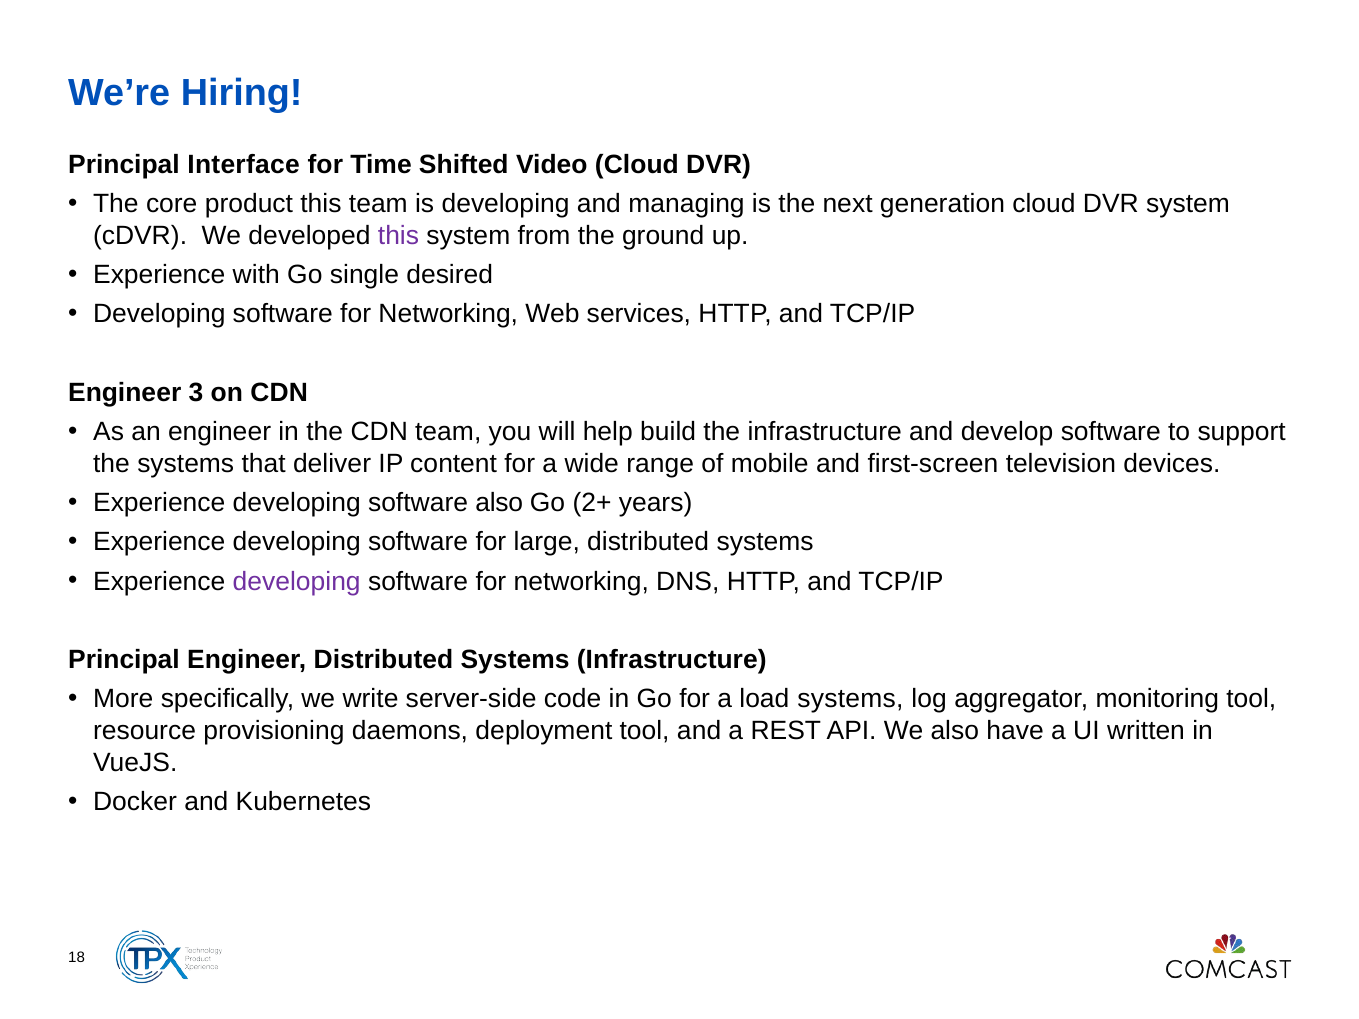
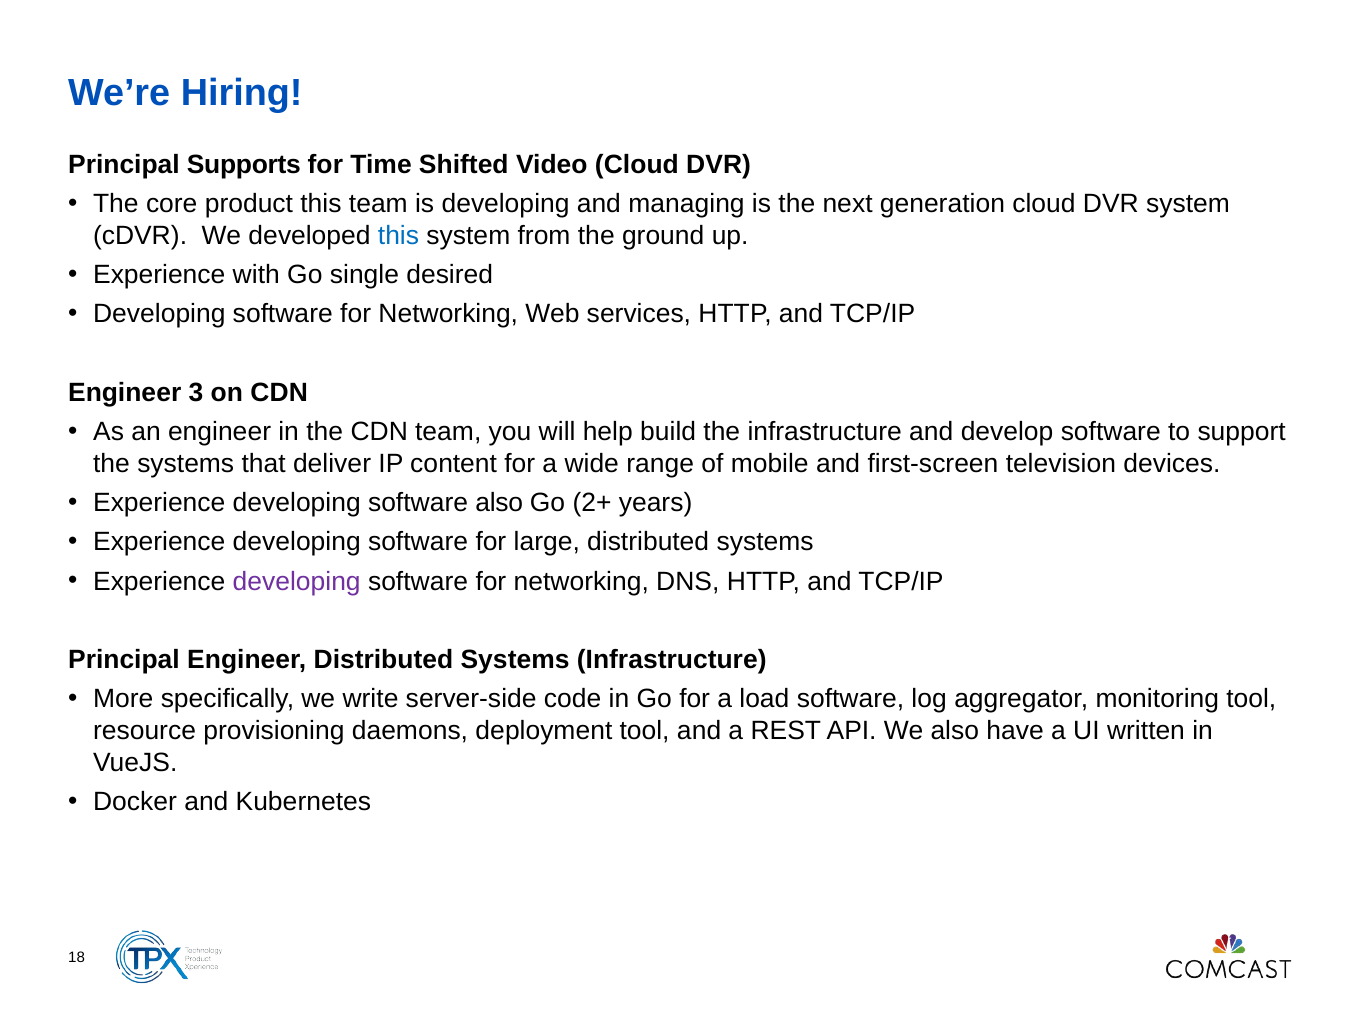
Interface: Interface -> Supports (244, 165)
this colour: purple -> blue (398, 236)
load systems: systems -> software (851, 699)
